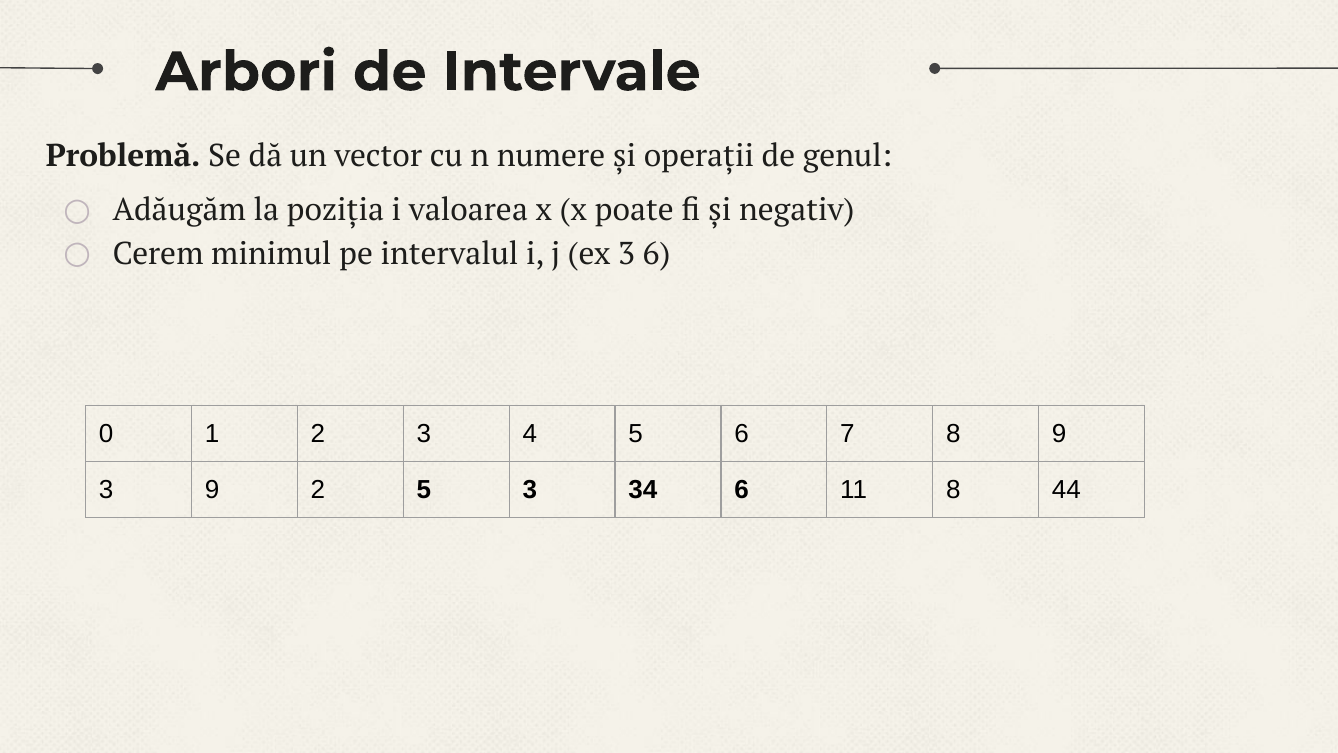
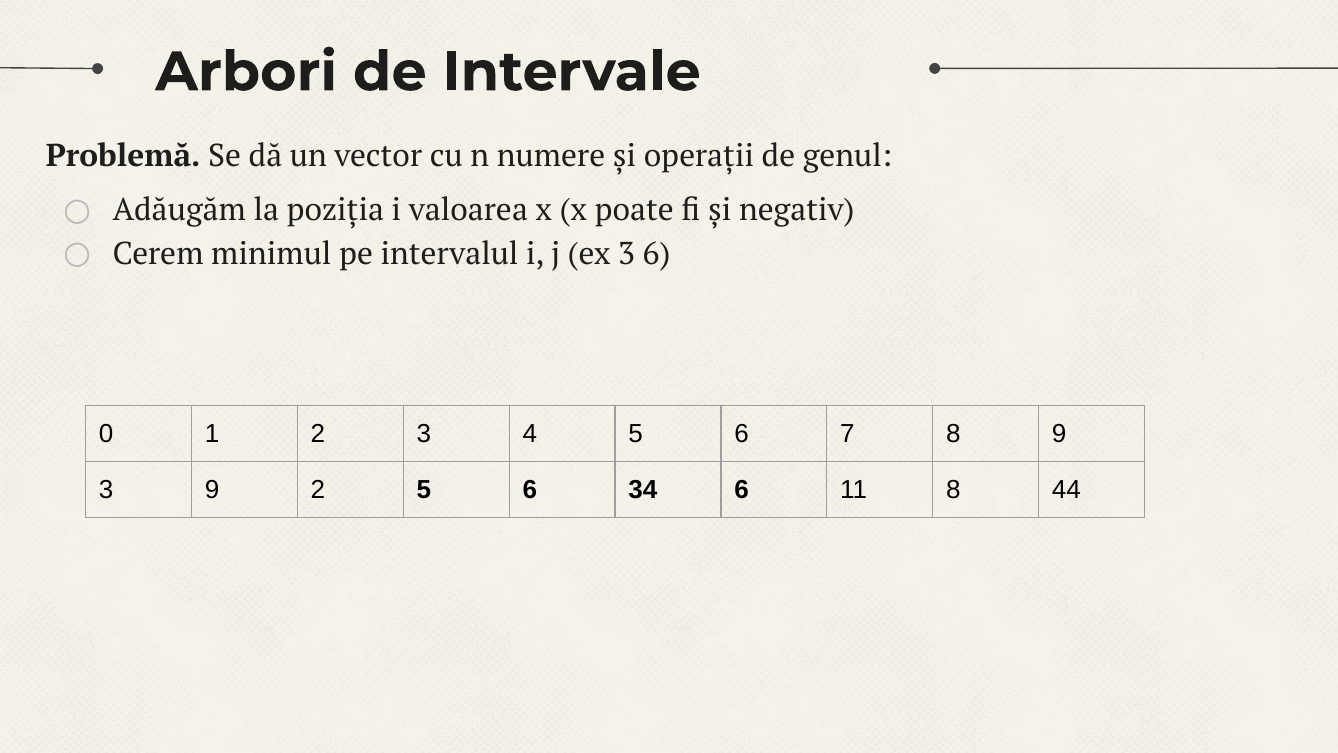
2 5 3: 3 -> 6 (530, 490)
